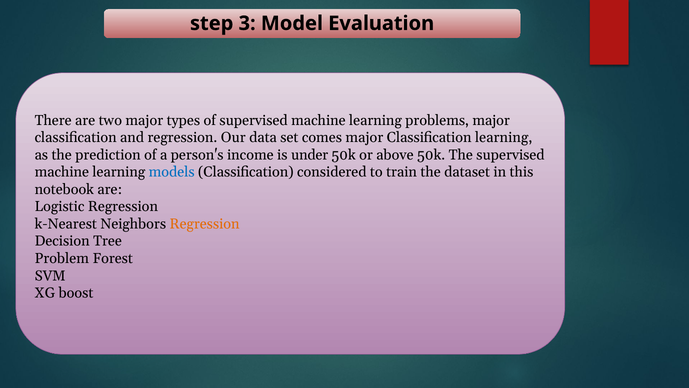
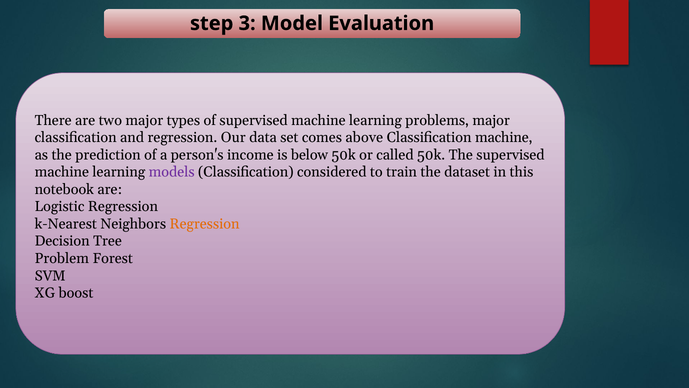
comes major: major -> above (364, 138)
Classification learning: learning -> machine (504, 138)
under: under -> below (310, 155)
above: above -> called (395, 155)
models colour: blue -> purple (172, 172)
